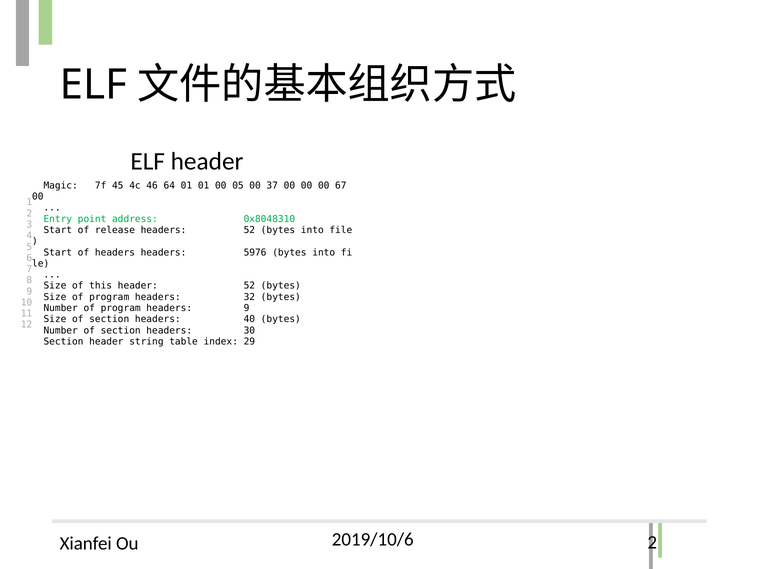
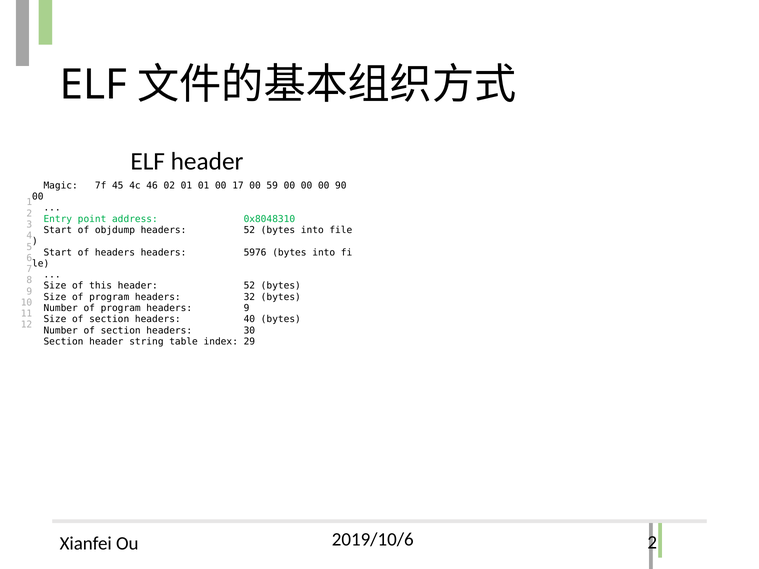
64: 64 -> 02 (169, 186)
05: 05 -> 17 (238, 186)
37: 37 -> 59 (272, 186)
67: 67 -> 90 (341, 186)
release: release -> objdump (115, 230)
